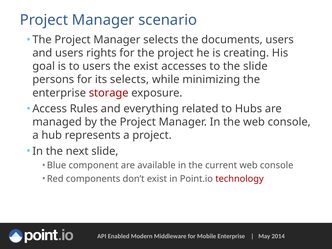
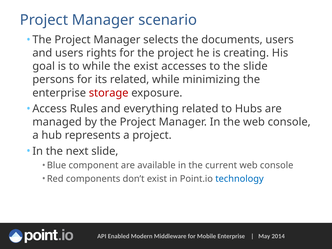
to users: users -> while (96, 66)
its selects: selects -> related (130, 80)
technology colour: red -> blue (240, 179)
